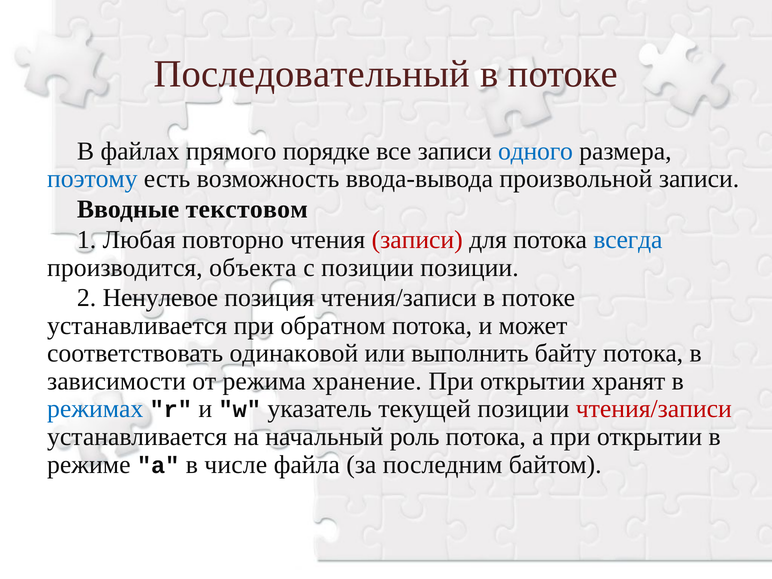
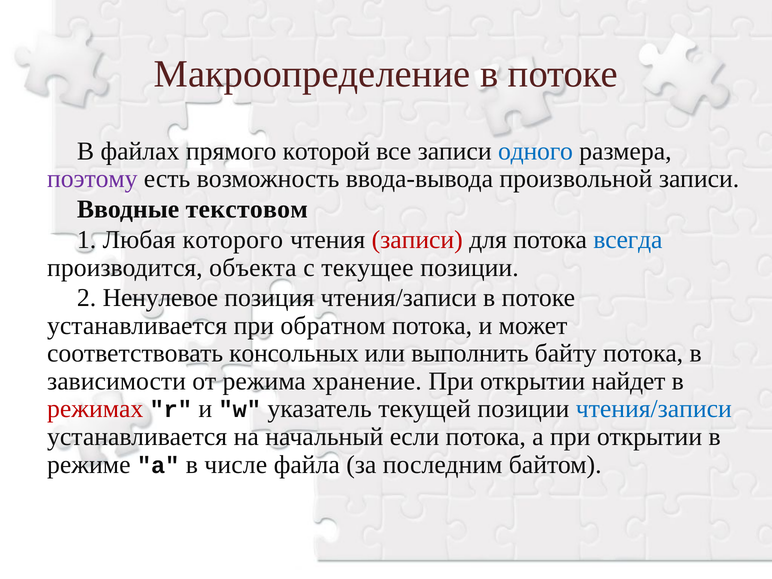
Последовательный: Последовательный -> Макроопределение (312, 74)
порядке: порядке -> которой (326, 151)
поэтому colour: blue -> purple (92, 179)
повторно: повторно -> которого (233, 240)
с позиции: позиции -> текущее (367, 268)
одинаковой: одинаковой -> консольных (294, 353)
хранят: хранят -> найдет (629, 381)
режимах colour: blue -> red (95, 409)
чтения/записи colour: red -> blue (654, 409)
роль: роль -> если (415, 437)
